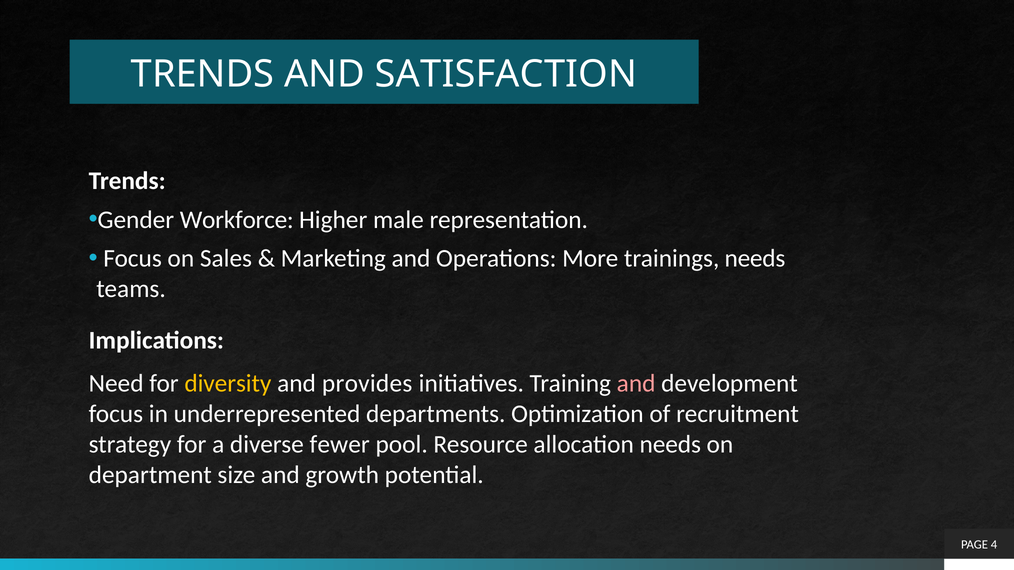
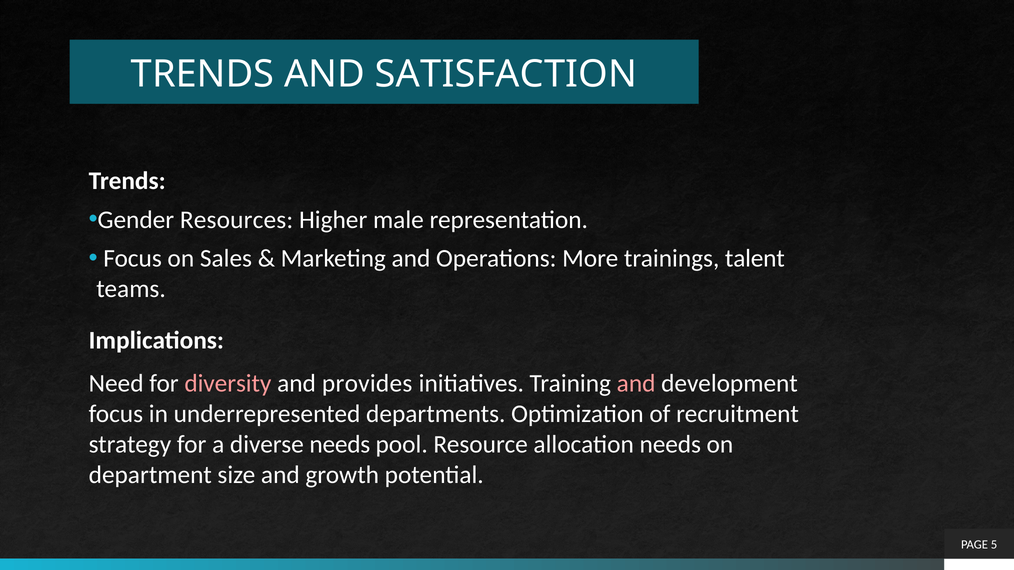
Workforce: Workforce -> Resources (237, 220)
trainings needs: needs -> talent (755, 259)
diversity colour: yellow -> pink (228, 384)
diverse fewer: fewer -> needs (340, 445)
4: 4 -> 5 (994, 545)
